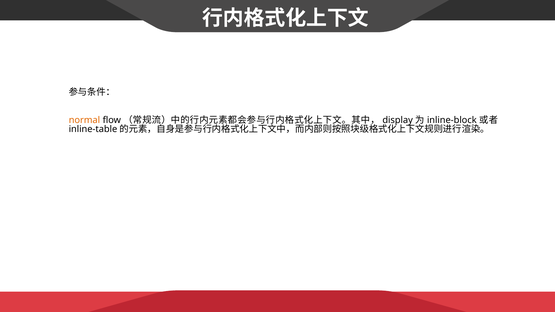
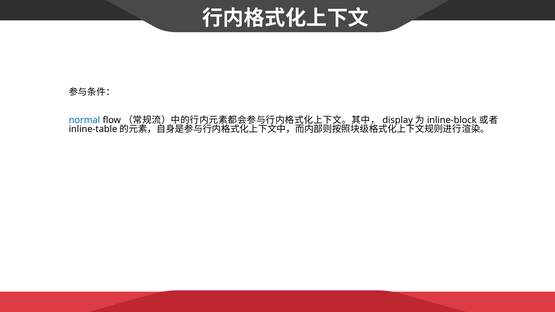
normal colour: orange -> blue (84, 120)
